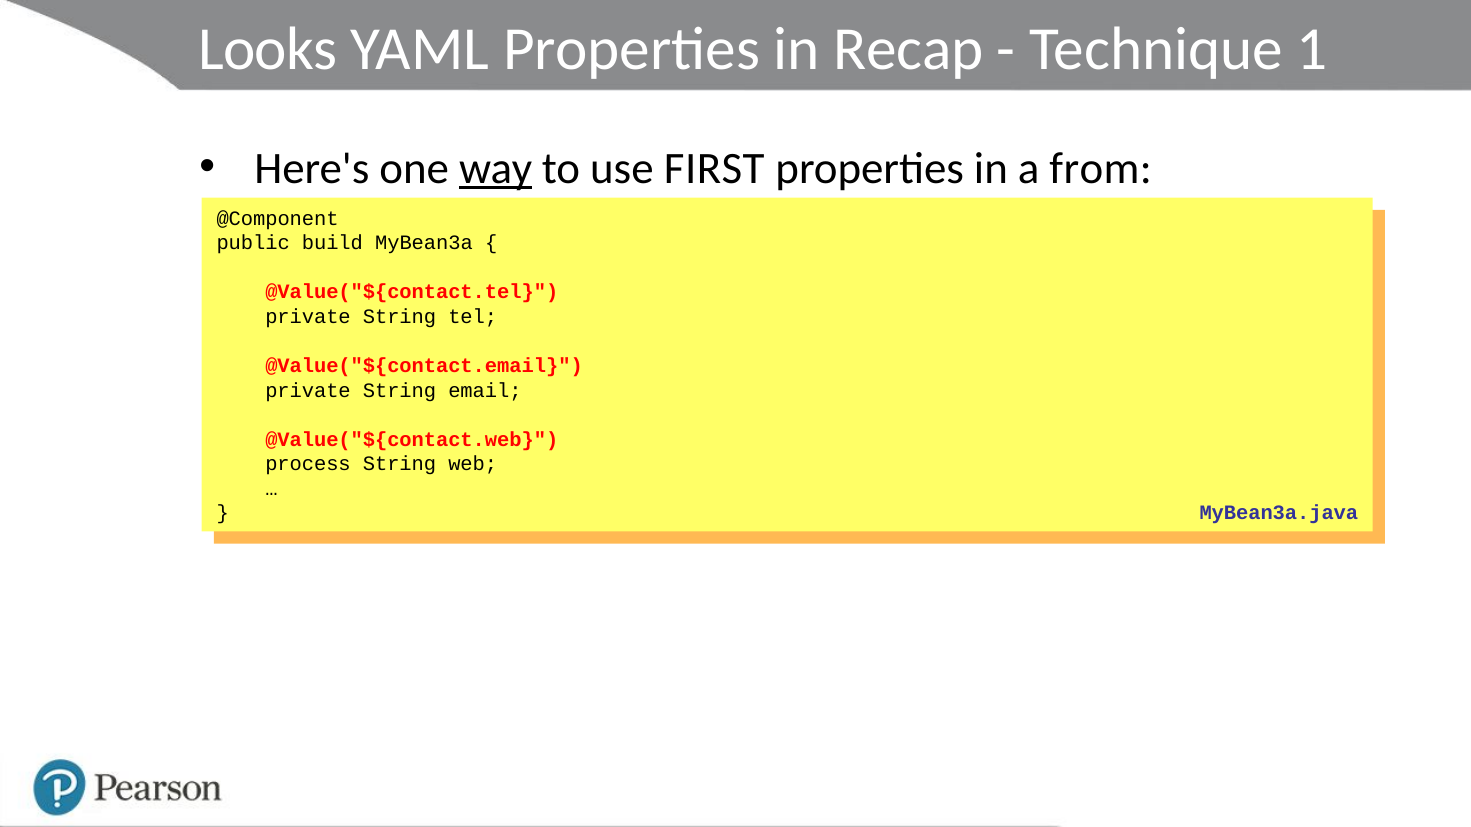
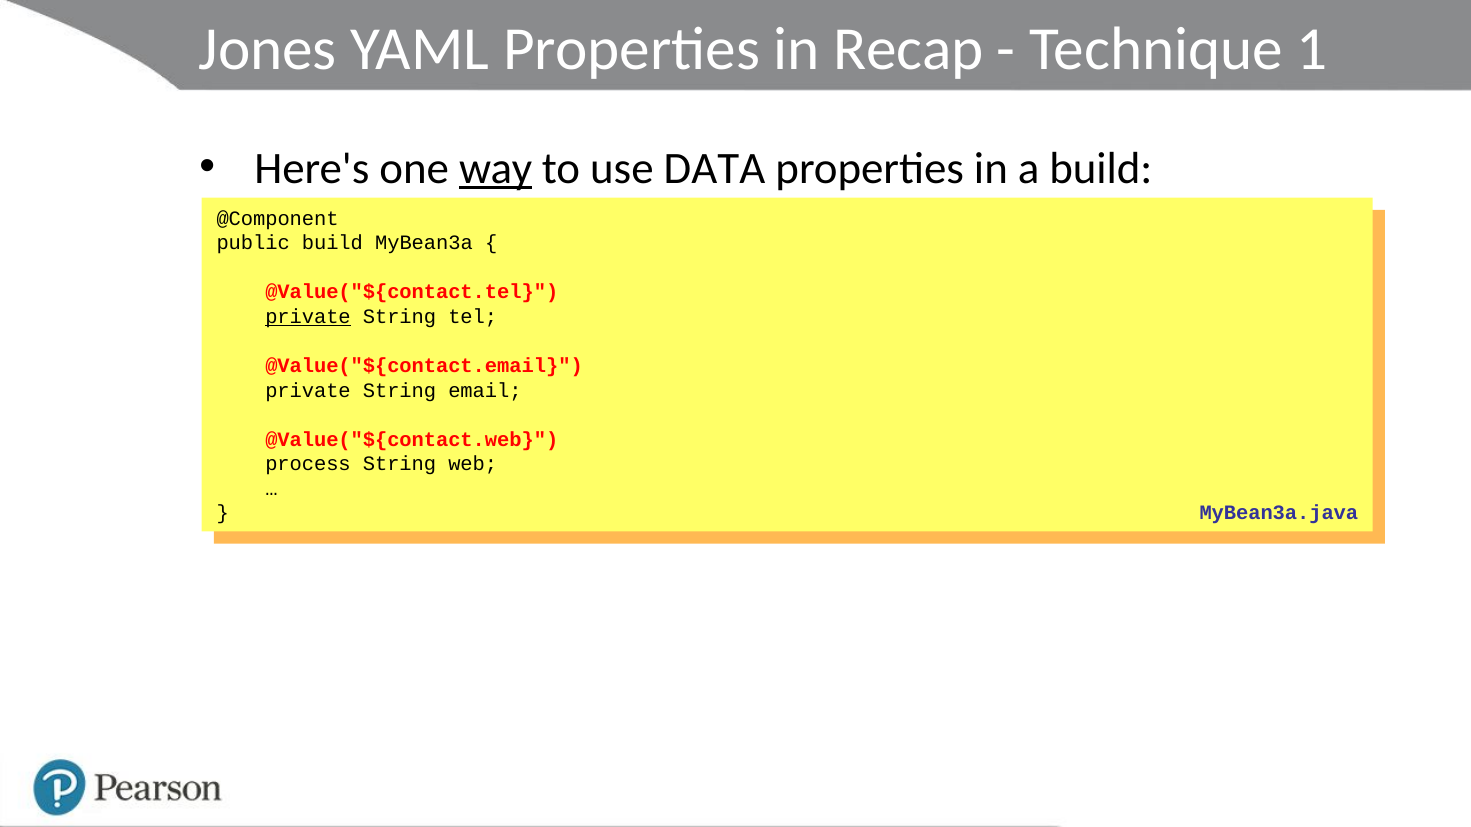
Looks: Looks -> Jones (268, 49)
FIRST: FIRST -> DATA (714, 169)
a from: from -> build (1101, 169)
private underline: none -> present (308, 317)
